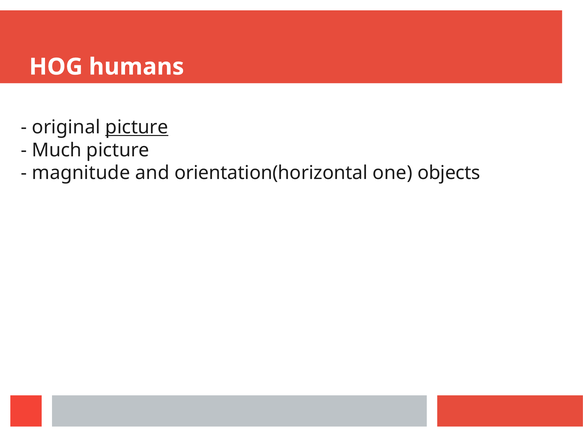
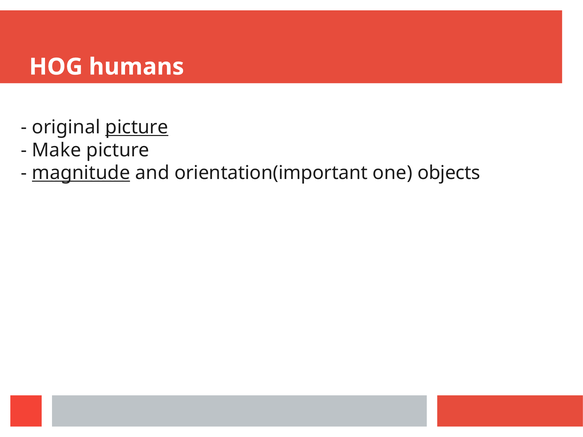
Much: Much -> Make (57, 150)
magnitude underline: none -> present (81, 173)
orientation(horizontal: orientation(horizontal -> orientation(important (271, 173)
